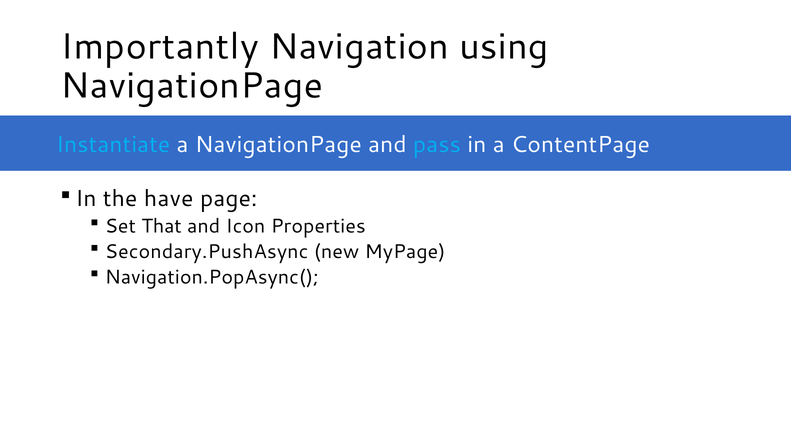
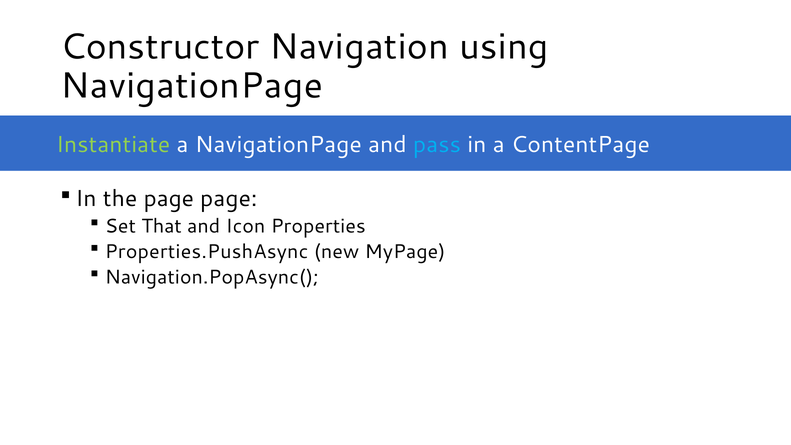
Importantly: Importantly -> Constructor (160, 47)
Instantiate colour: light blue -> light green (113, 145)
the have: have -> page (169, 199)
Secondary.PushAsync: Secondary.PushAsync -> Properties.PushAsync (207, 251)
